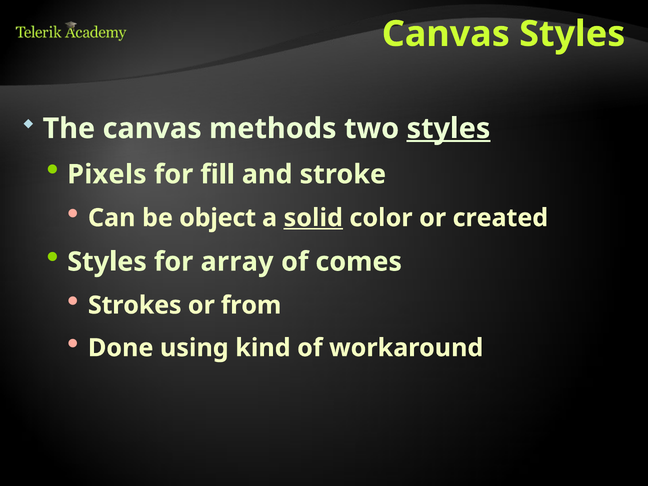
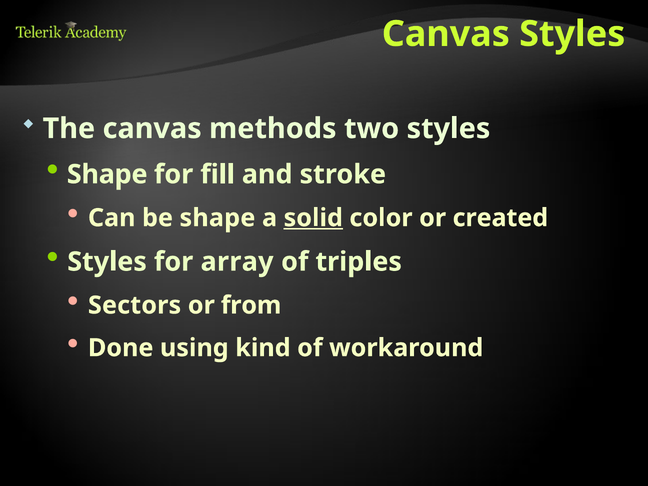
styles underline: present -> none (448, 129)
Pixels: Pixels -> Shape (107, 174)
be object: object -> shape (217, 218)
comes: comes -> triples (359, 262)
Strokes: Strokes -> Sectors (135, 305)
